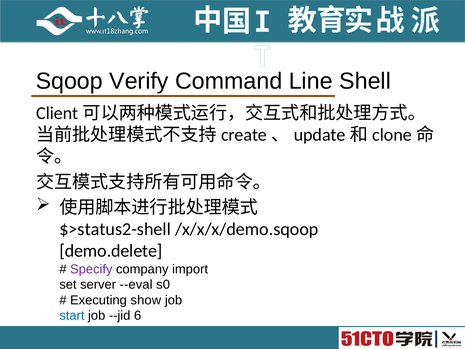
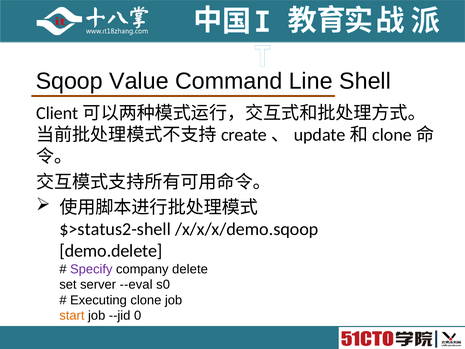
Verify: Verify -> Value (139, 81)
import: import -> delete (190, 269)
show: show -> clone (146, 300)
start colour: blue -> orange (72, 315)
6: 6 -> 0 (138, 315)
